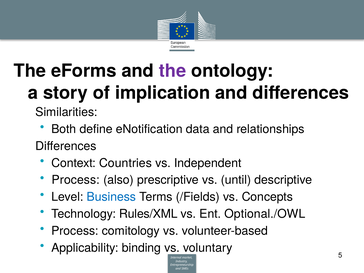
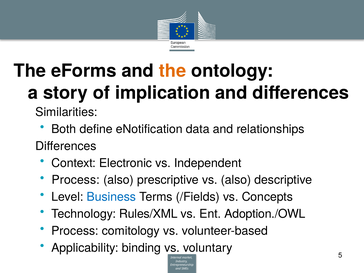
the colour: purple -> orange (173, 71)
Countries: Countries -> Electronic (126, 163)
vs until: until -> also (236, 180)
Optional./OWL: Optional./OWL -> Adoption./OWL (265, 214)
